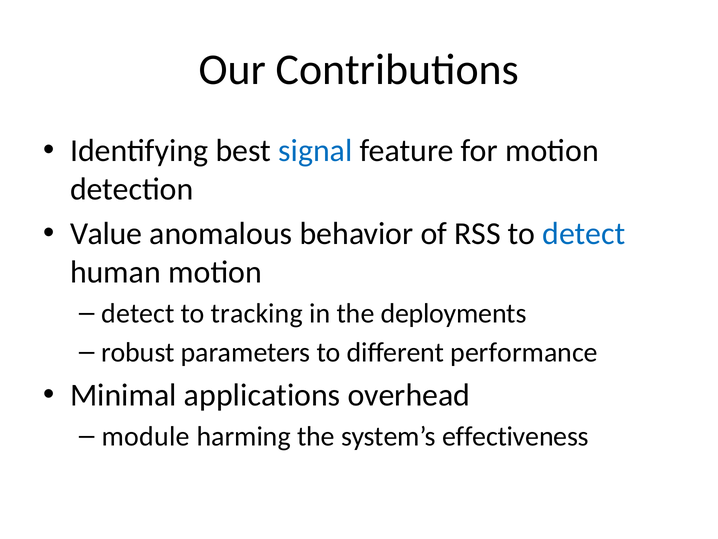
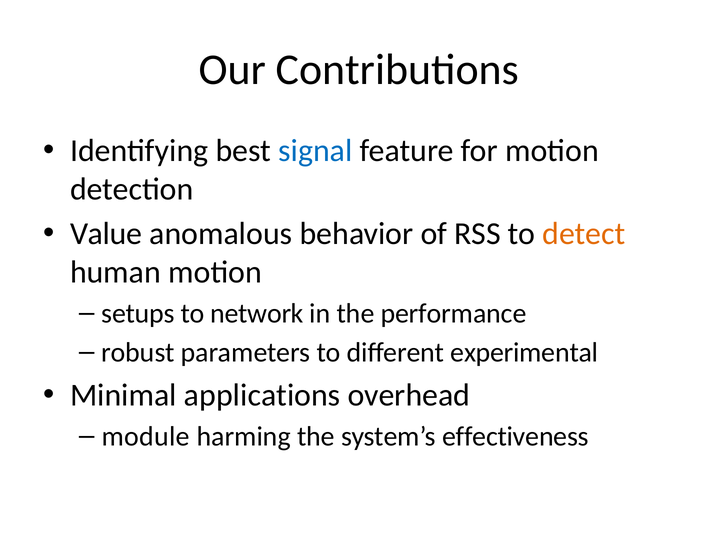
detect colour: blue -> orange (584, 234)
detect: detect -> setups (138, 313)
tracking: tracking -> network (257, 313)
deployments: deployments -> performance (454, 313)
performance: performance -> experimental (524, 352)
